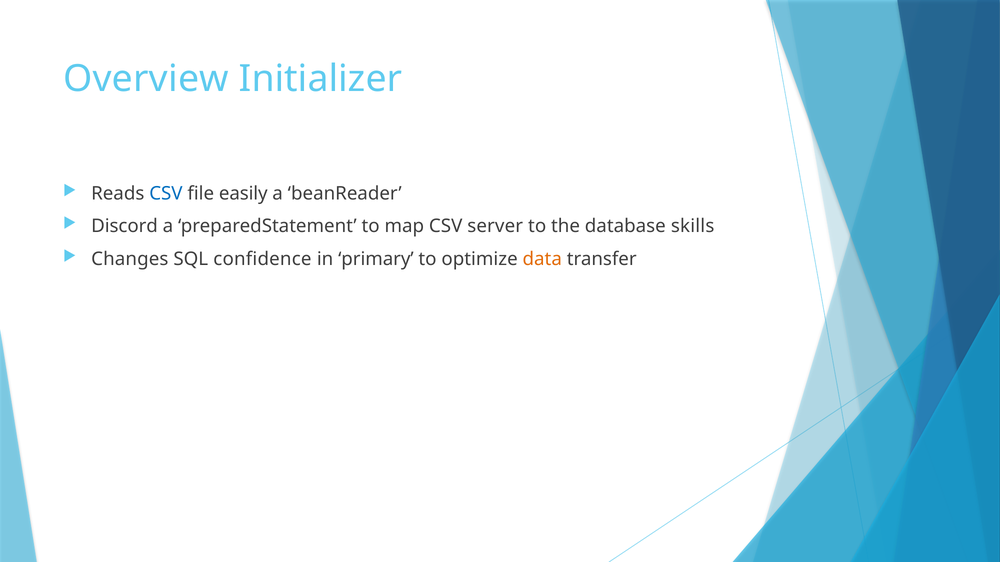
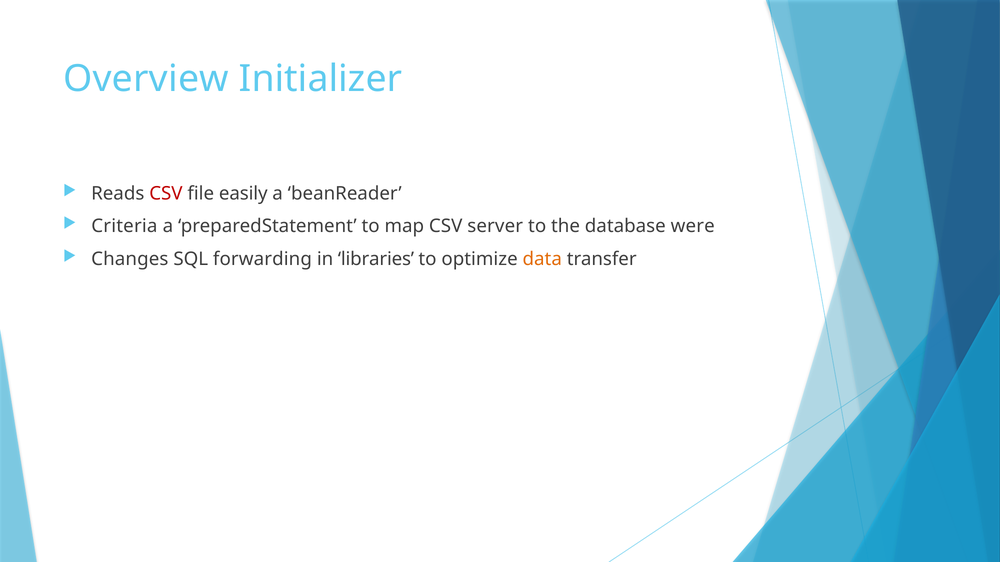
CSV colour: blue -> red (166, 194)
Discord: Discord -> Criteria (124, 226)
skills: skills -> were (693, 226)
confidence: confidence -> forwarding (262, 259)
primary: primary -> libraries (376, 259)
